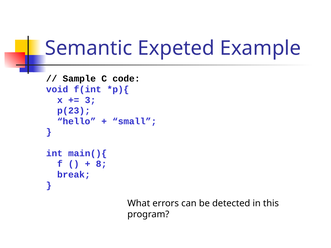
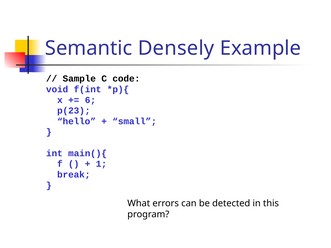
Expeted: Expeted -> Densely (176, 48)
3: 3 -> 6 (90, 100)
8: 8 -> 1 (101, 164)
